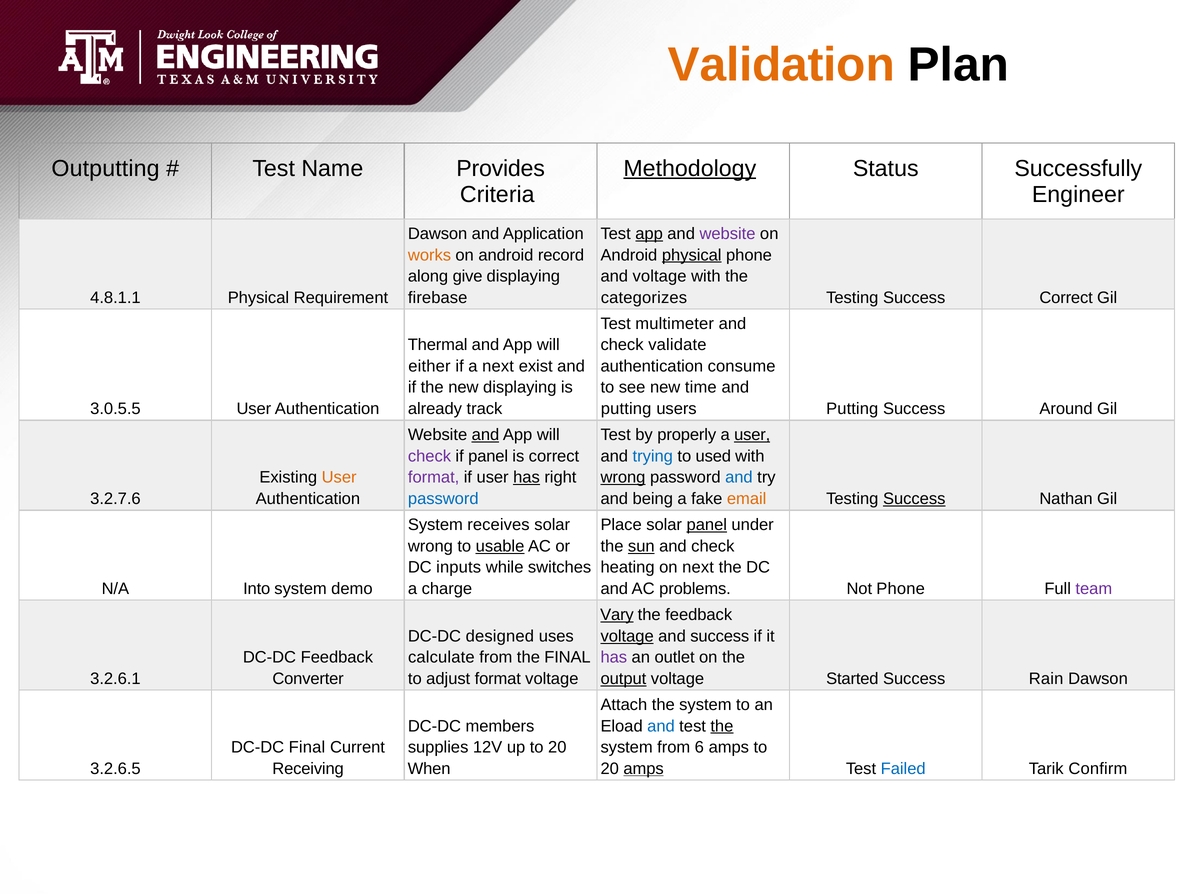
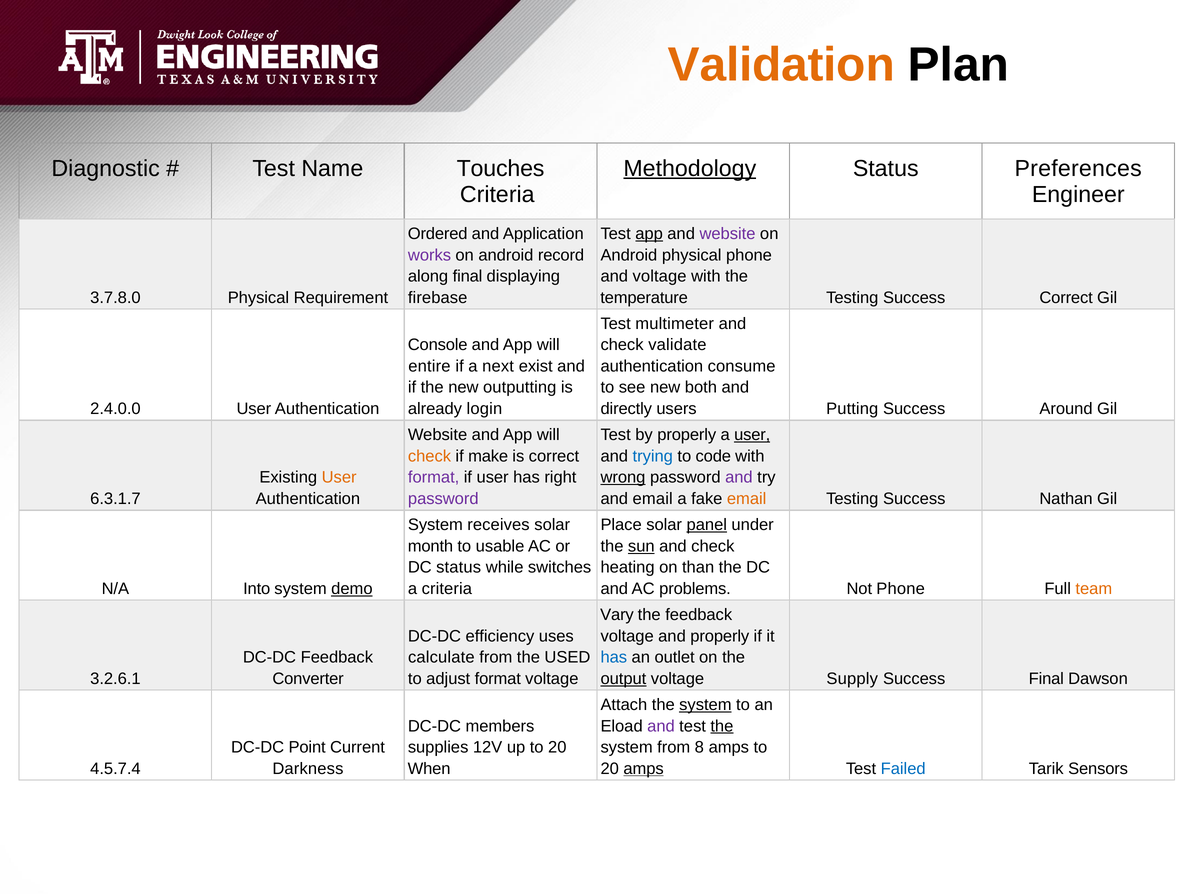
Outputting: Outputting -> Diagnostic (106, 168)
Provides: Provides -> Touches (501, 168)
Successfully: Successfully -> Preferences (1078, 168)
Dawson: Dawson -> Ordered (438, 234)
works colour: orange -> purple (430, 255)
physical underline: present -> none (692, 255)
along give: give -> final (468, 276)
4.8.1.1: 4.8.1.1 -> 3.7.8.0 (115, 298)
categorizes: categorizes -> temperature (644, 298)
Thermal: Thermal -> Console (438, 345)
either: either -> entire (429, 366)
new displaying: displaying -> outputting (520, 388)
time: time -> both (701, 388)
3.0.5.5: 3.0.5.5 -> 2.4.0.0 (115, 409)
track: track -> login (484, 409)
putting: putting -> directly (626, 409)
and underline: present -> none (485, 435)
check colour: purple -> orange (430, 456)
if panel: panel -> make (488, 456)
used: used -> code (713, 456)
has underline: present -> none (527, 477)
and colour: blue -> purple (739, 477)
3.2.7.6: 3.2.7.6 -> 6.3.1.7 (115, 499)
password colour: blue -> purple (443, 499)
and being: being -> email (653, 499)
Success underline: present -> none (914, 499)
wrong: wrong -> month (430, 546)
usable underline: present -> none (500, 546)
DC inputs: inputs -> status (459, 567)
on next: next -> than (698, 567)
demo underline: none -> present (352, 589)
a charge: charge -> criteria (447, 589)
team colour: purple -> orange (1094, 589)
Vary underline: present -> none (617, 615)
designed: designed -> efficiency (500, 636)
voltage underline: present -> none (627, 636)
and success: success -> properly (720, 636)
the FINAL: FINAL -> USED (567, 657)
has colour: purple -> blue (614, 657)
Started: Started -> Supply (852, 679)
Success Rain: Rain -> Final (1046, 679)
system underline: none -> present (705, 705)
and colour: blue -> purple (661, 726)
DC-DC Final: Final -> Point (307, 747)
6: 6 -> 8 (699, 747)
3.2.6.5: 3.2.6.5 -> 4.5.7.4 (115, 769)
Receiving: Receiving -> Darkness (308, 769)
Confirm: Confirm -> Sensors (1098, 769)
